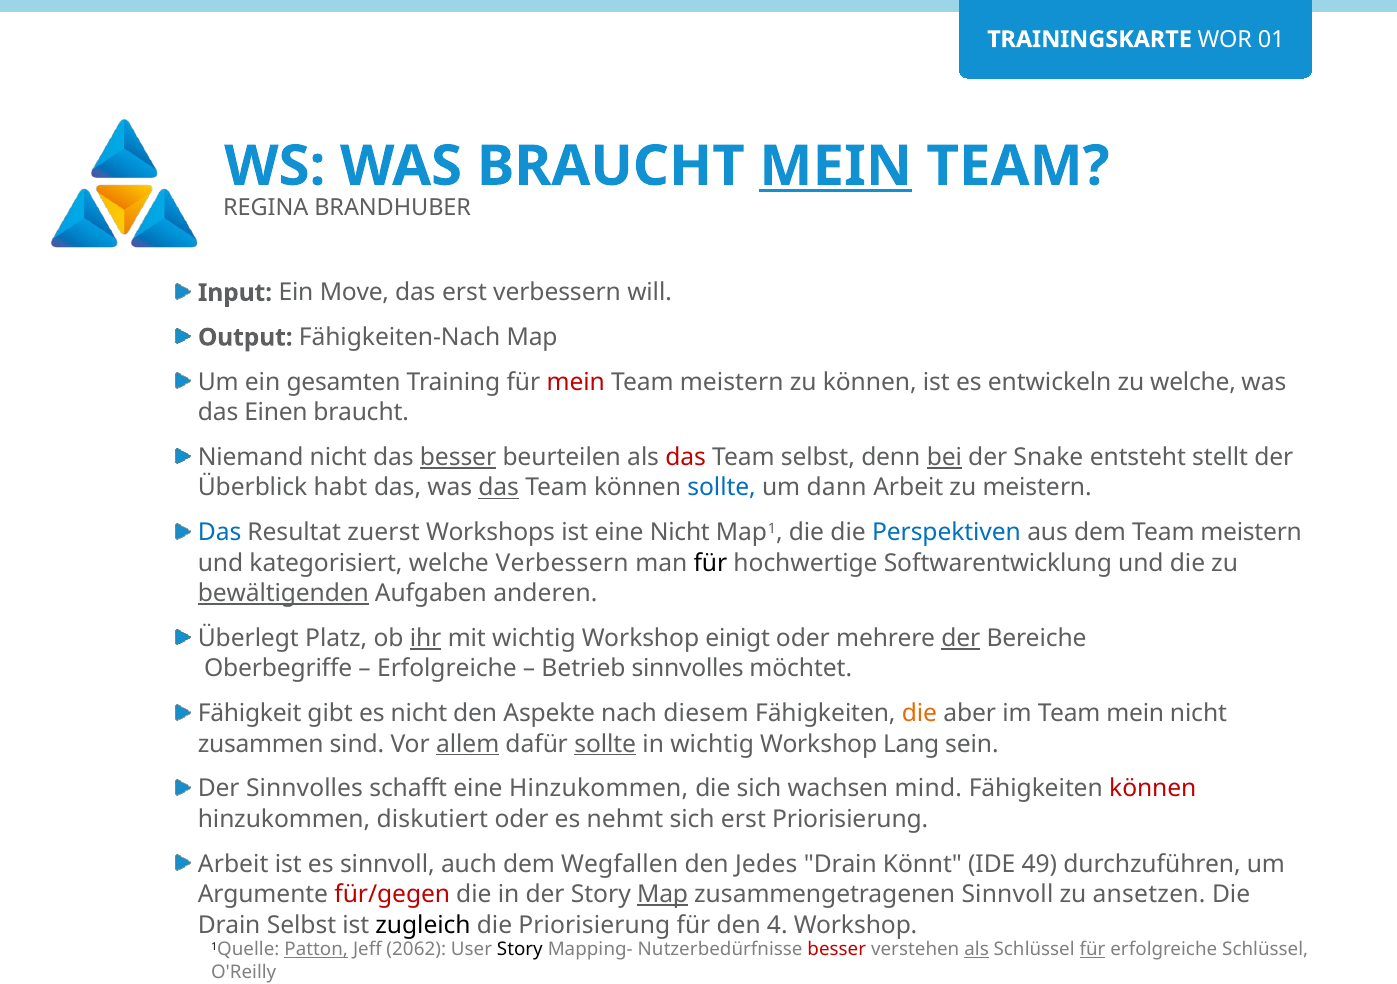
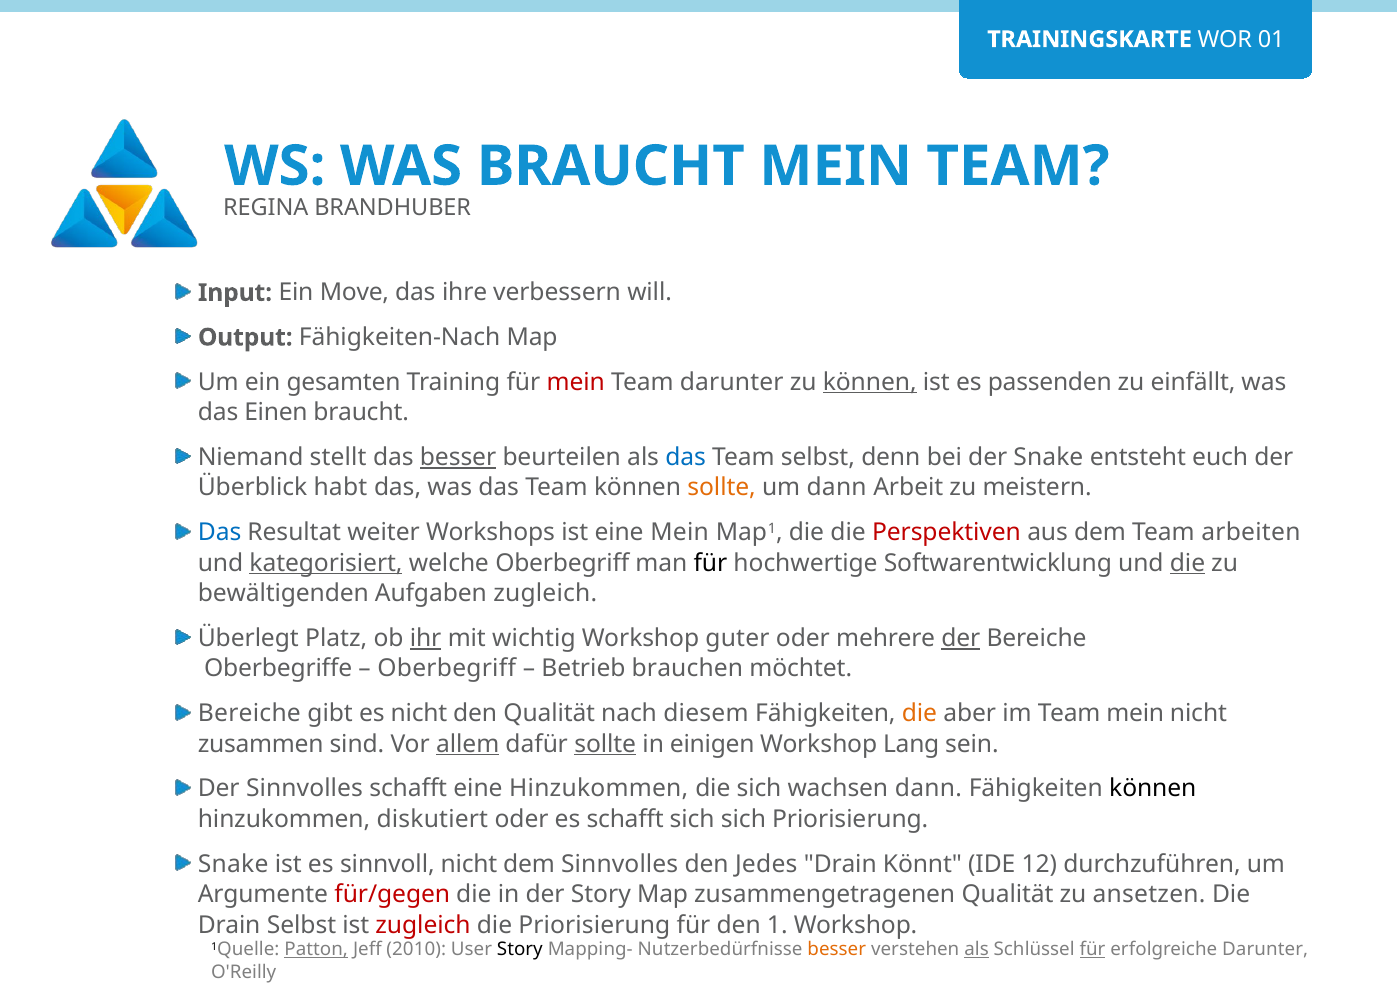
MEIN underline: present -> none (836, 166)
das erst: erst -> ihre (465, 293)
meistern: meistern -> darunter (732, 382)
können underline: none -> present (870, 382)
entwickeln: entwickeln -> passenden (1050, 382)
zu welche: welche -> einfällt (1193, 382)
Niemand nicht: nicht -> stellt (338, 457)
das colour: red -> blue (686, 457)
bei underline: present -> none (944, 457)
stellt: stellt -> euch (1220, 457)
das underline: present -> none (499, 488)
sollte colour: blue -> orange (722, 488)
zuerst: zuerst -> weiter (384, 532)
eine Nicht: Nicht -> Mein (680, 532)
Perspektiven colour: blue -> red (946, 532)
dem Team meistern: meistern -> arbeiten (1251, 532)
kategorisiert underline: none -> present (326, 563)
welche Verbessern: Verbessern -> Oberbegriff (562, 563)
die underline: none -> present (1188, 563)
bewältigenden underline: present -> none (283, 593)
Aufgaben anderen: anderen -> zugleich (545, 593)
einigt: einigt -> guter (737, 638)
Erfolgreiche: Erfolgreiche -> Oberbegriff (447, 669)
Betrieb sinnvolles: sinnvolles -> brauchen (687, 669)
Fähigkeit: Fähigkeit -> Bereiche (249, 713)
den Aspekte: Aspekte -> Qualität (549, 713)
in wichtig: wichtig -> einigen (712, 744)
wachsen mind: mind -> dann (928, 789)
können colour: red -> black (1153, 789)
es nehmt: nehmt -> schafft (625, 819)
sich erst: erst -> sich (743, 819)
Arbeit: Arbeit -> Snake (233, 864)
sinnvoll auch: auch -> nicht (469, 864)
dem Wegfallen: Wegfallen -> Sinnvolles (620, 864)
49: 49 -> 12 (1039, 864)
Map underline: present -> none (663, 894)
zusammengetragenen Sinnvoll: Sinnvoll -> Qualität (1008, 894)
zugleich colour: black -> red (423, 925)
4: 4 -> 1 (777, 925)
2062: 2062 -> 2010 (416, 949)
besser colour: red -> orange (837, 949)
erfolgreiche Schlüssel: Schlüssel -> Darunter (1265, 949)
